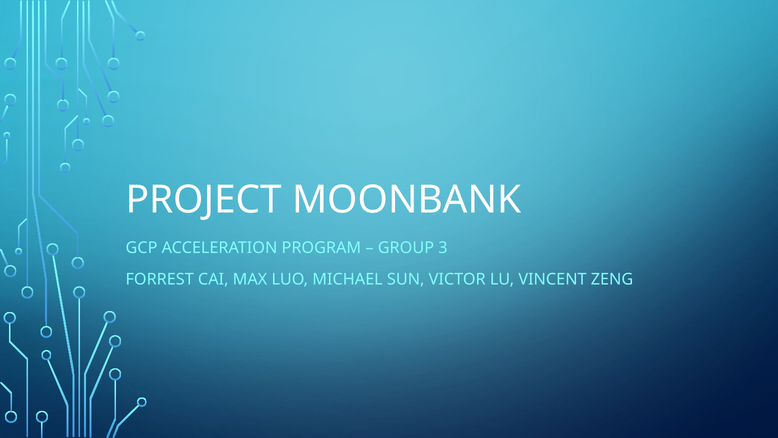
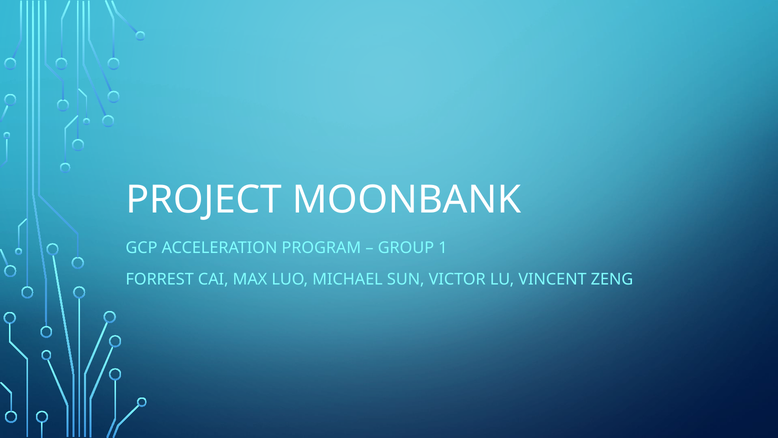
3: 3 -> 1 (443, 248)
